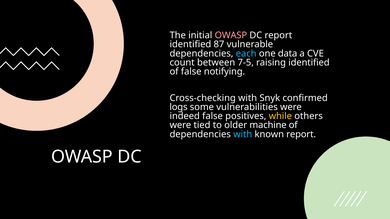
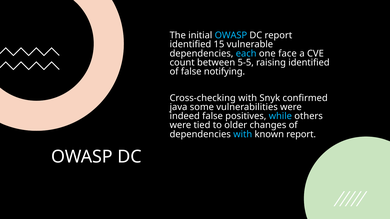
OWASP colour: pink -> light blue (231, 35)
87: 87 -> 15 (219, 44)
data: data -> face (287, 54)
7-5: 7-5 -> 5-5 (246, 63)
logs: logs -> java (178, 107)
while colour: yellow -> light blue (280, 116)
machine: machine -> changes (268, 125)
